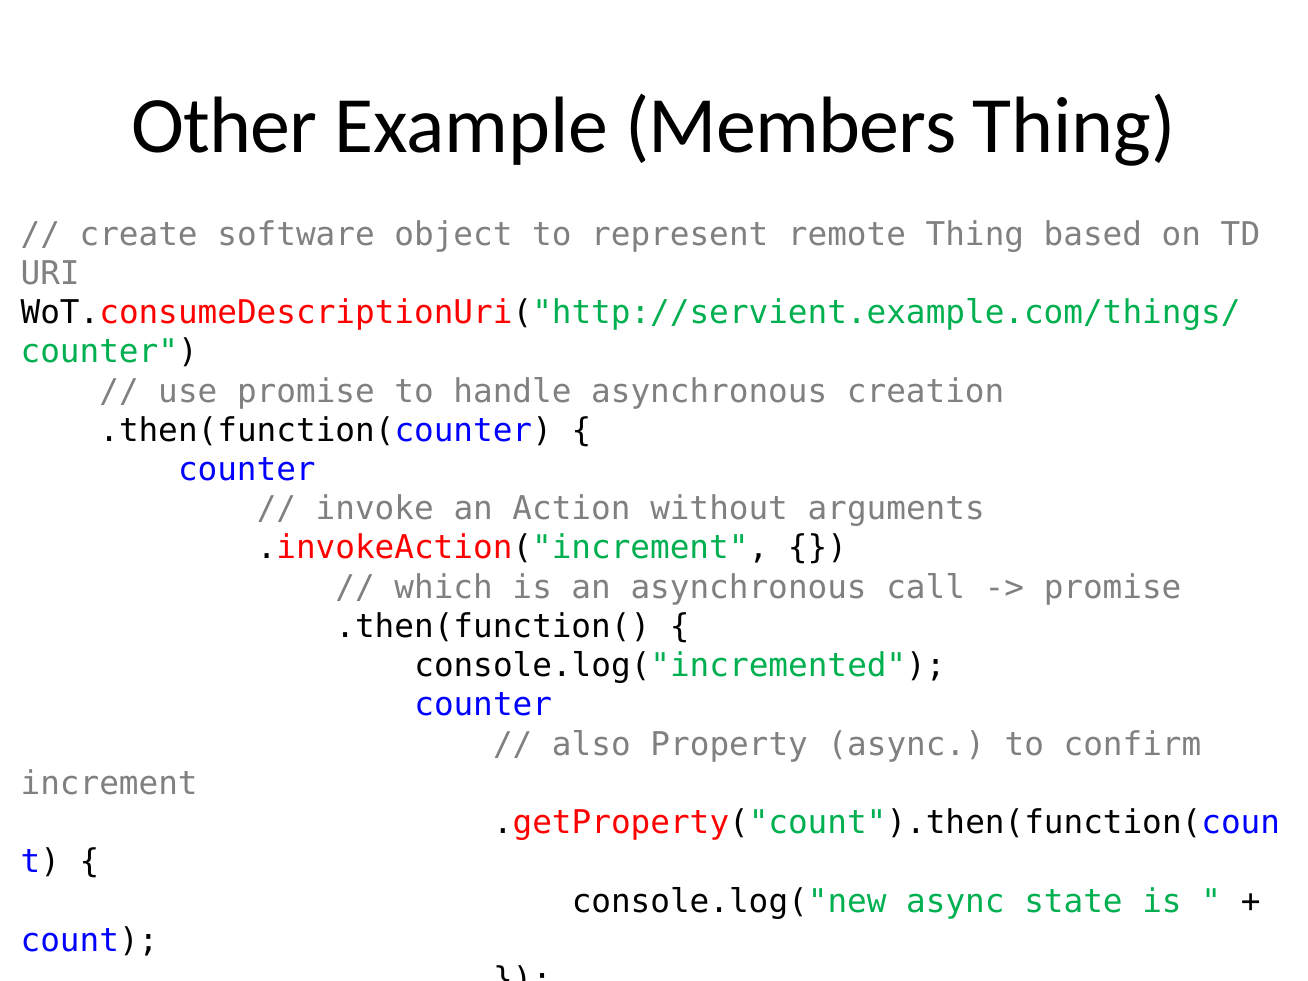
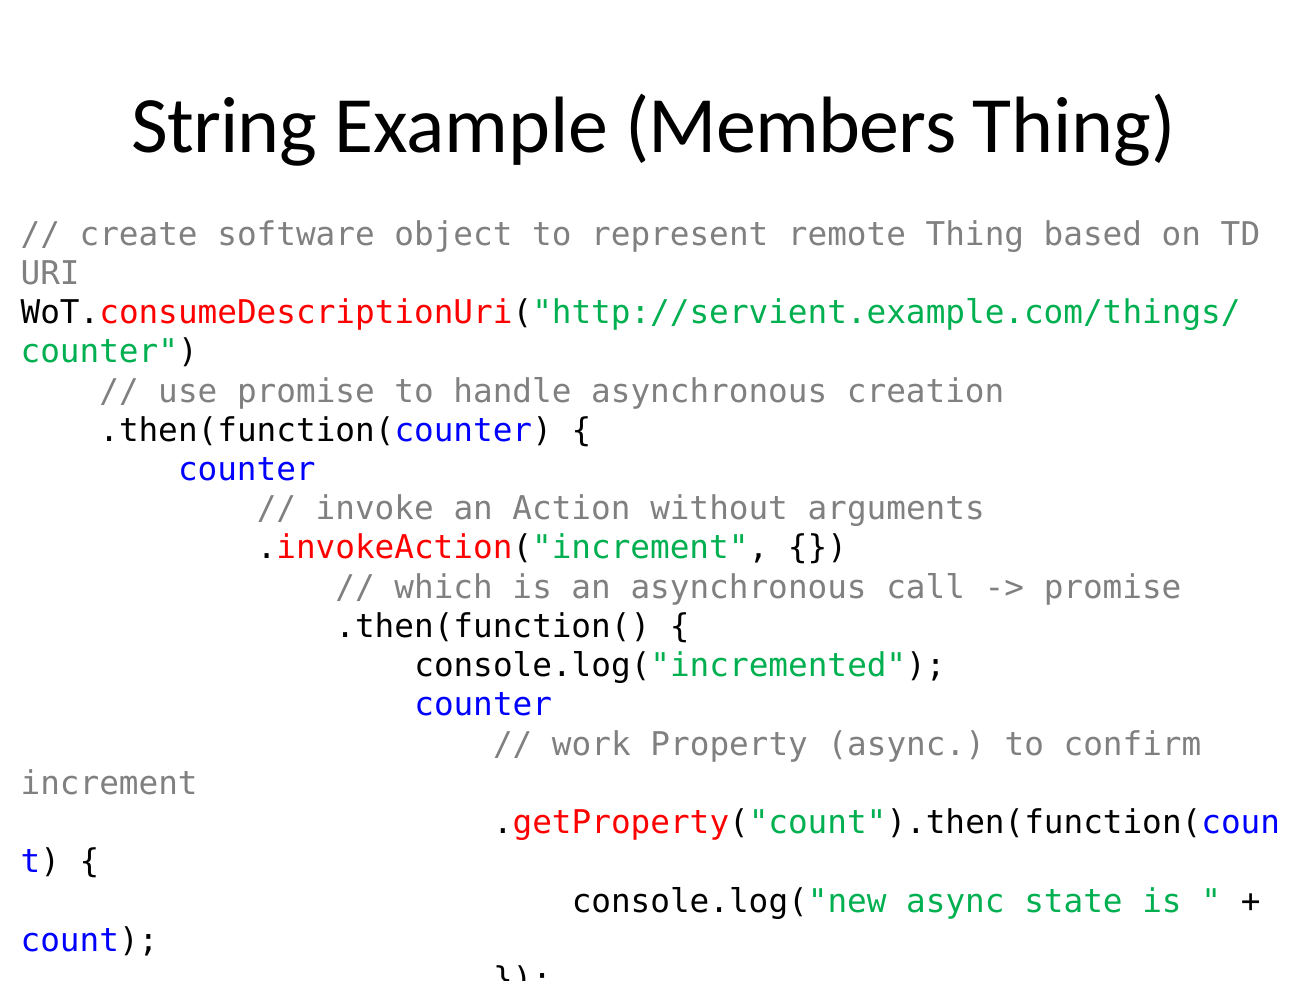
Other: Other -> String (224, 127)
also: also -> work (591, 744)
